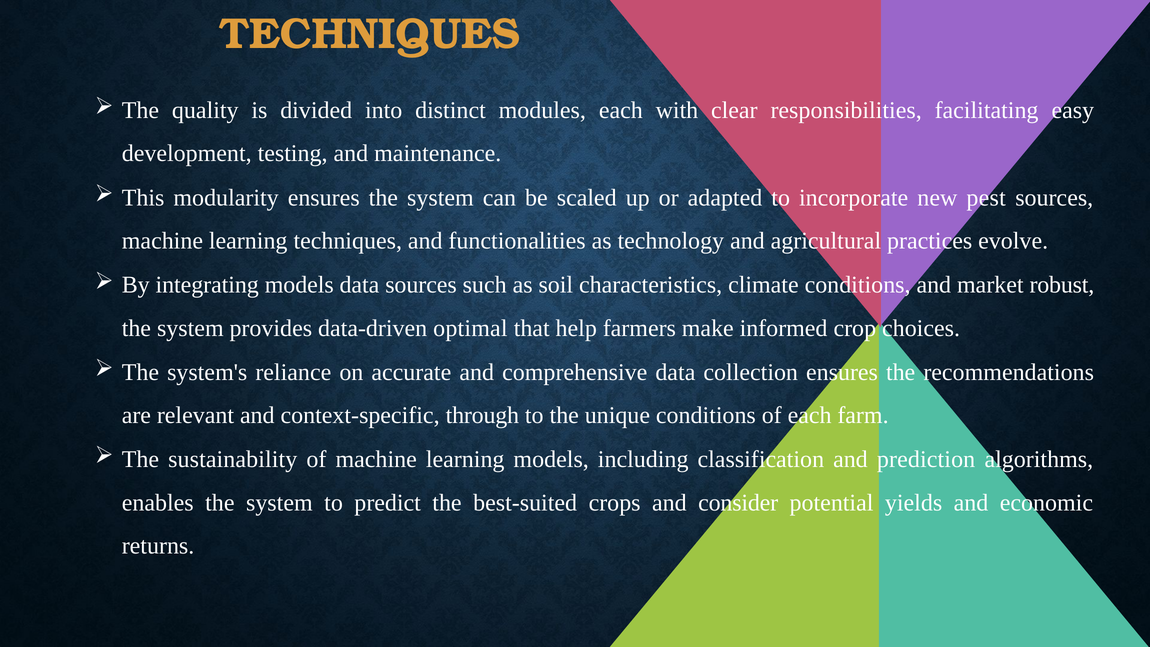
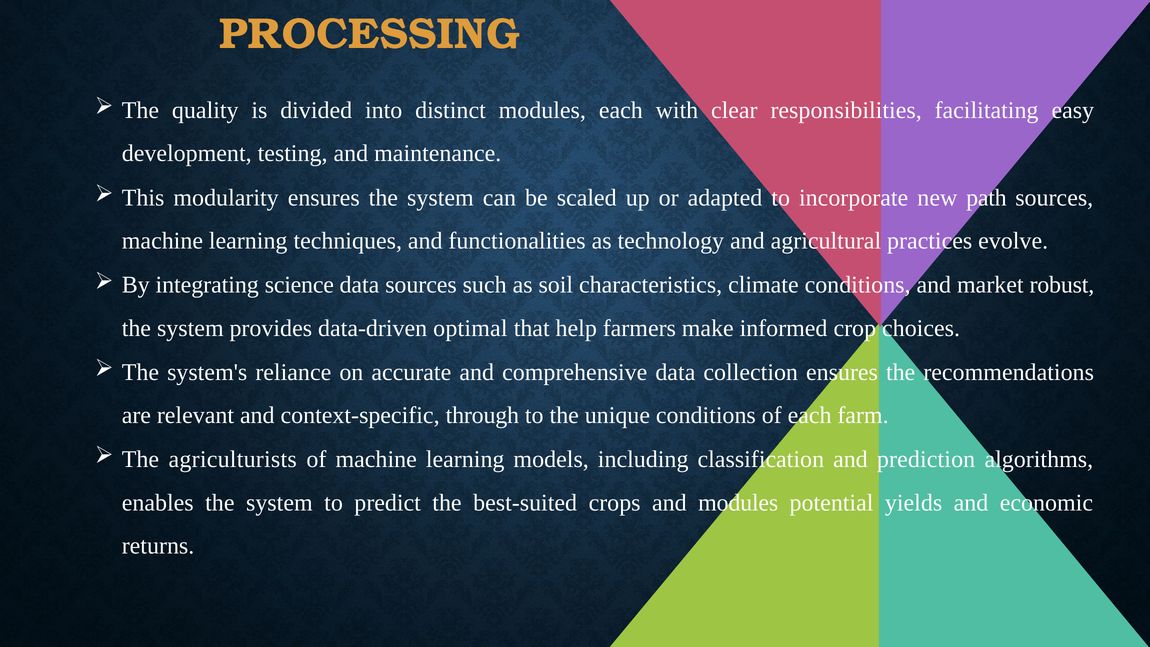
TECHNIQUES: TECHNIQUES -> PROCESSING (370, 34)
pest: pest -> path (986, 198)
integrating models: models -> science (299, 285)
sustainability: sustainability -> agriculturists (233, 459)
and consider: consider -> modules (738, 503)
